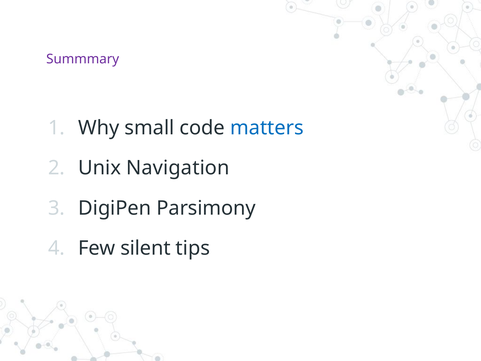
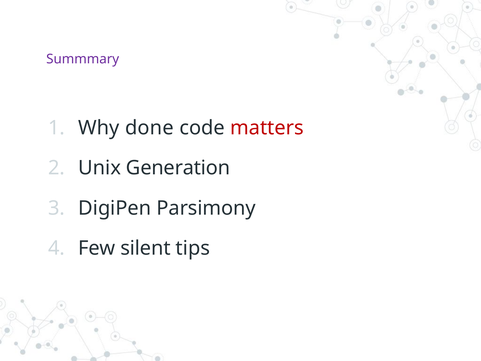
small: small -> done (149, 128)
matters colour: blue -> red (267, 128)
Navigation: Navigation -> Generation (178, 168)
